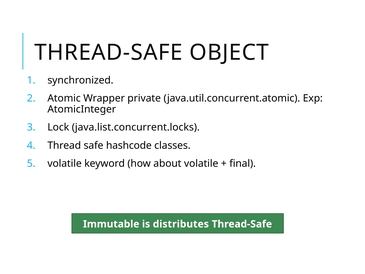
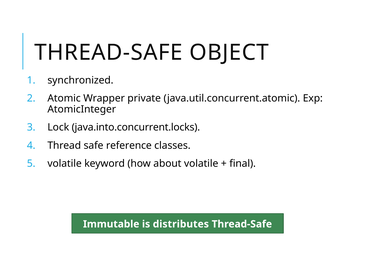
java.list.concurrent.locks: java.list.concurrent.locks -> java.into.concurrent.locks (136, 127)
hashcode: hashcode -> reference (129, 145)
